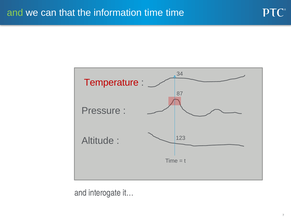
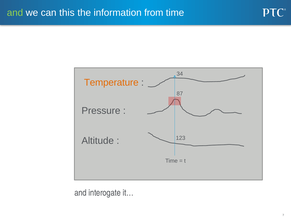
that: that -> this (67, 13)
information time: time -> from (154, 13)
Temperature colour: red -> orange (111, 83)
